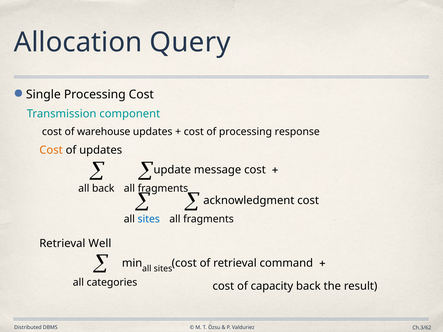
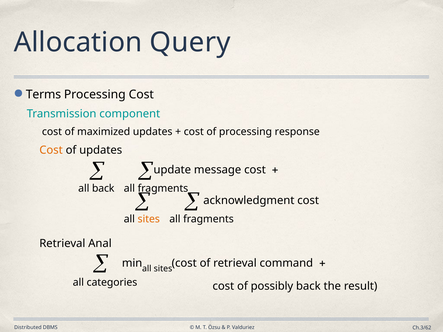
Single: Single -> Terms (43, 95)
warehouse: warehouse -> maximized (104, 132)
sites colour: blue -> orange (149, 219)
Well: Well -> Anal (100, 243)
capacity: capacity -> possibly (272, 286)
